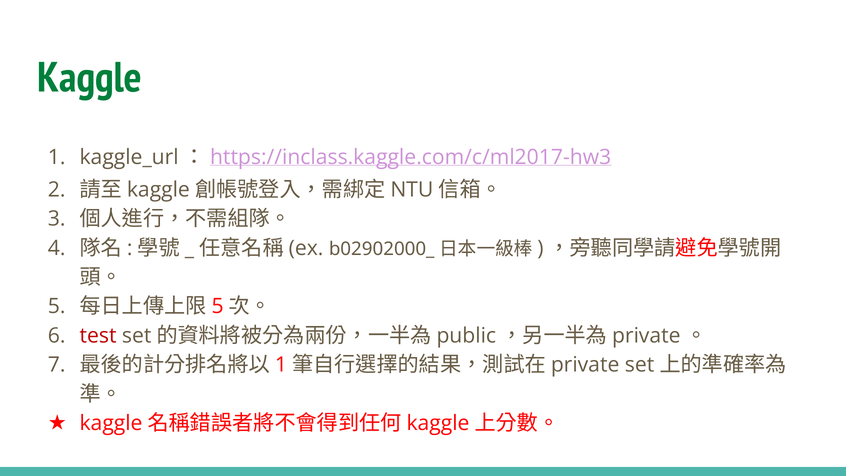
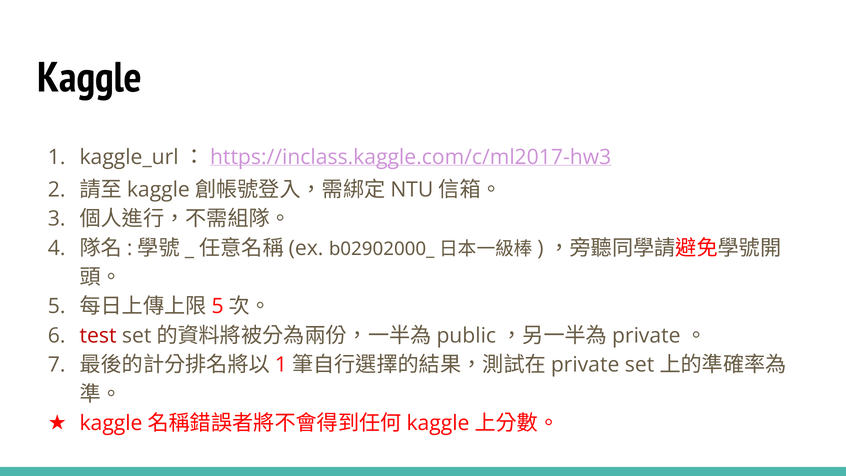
Kaggle colour: green -> black (90, 78)
